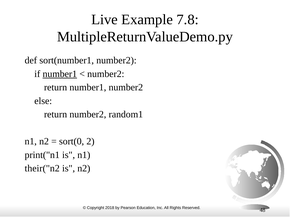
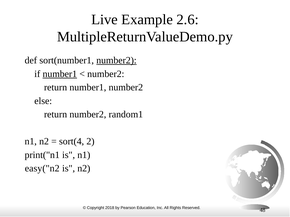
7.8: 7.8 -> 2.6 (188, 19)
number2 underline: none -> present (116, 61)
sort(0: sort(0 -> sort(4 (72, 142)
their("n2: their("n2 -> easy("n2 (42, 169)
